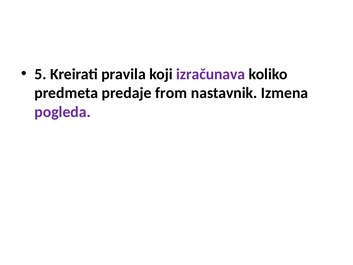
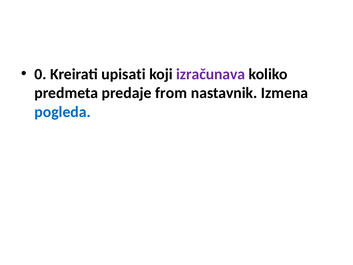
5: 5 -> 0 (40, 74)
pravila: pravila -> upisati (123, 74)
pogleda colour: purple -> blue (63, 112)
